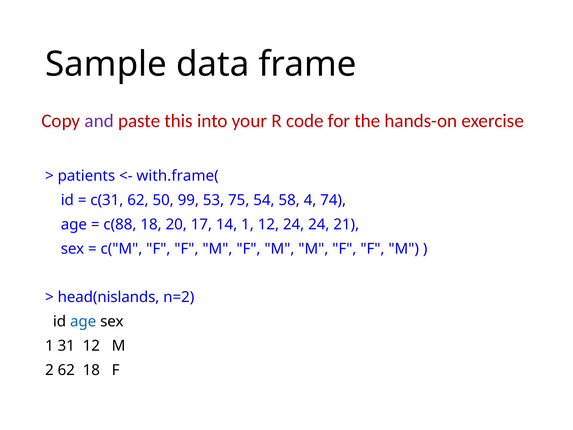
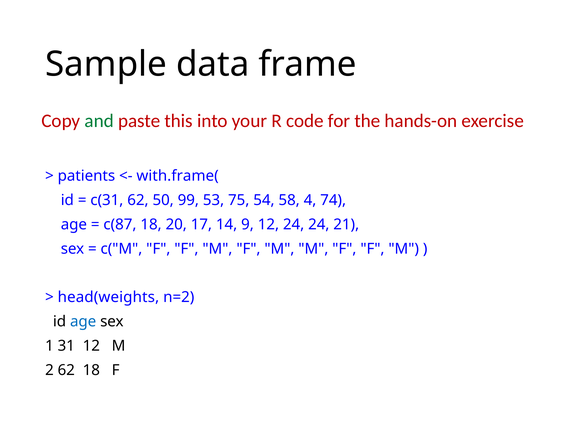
and colour: purple -> green (99, 121)
c(88: c(88 -> c(87 (120, 224)
14 1: 1 -> 9 (247, 224)
head(nislands: head(nislands -> head(weights (108, 297)
